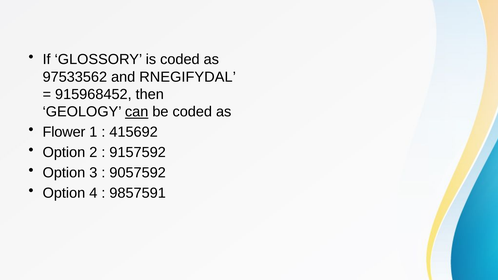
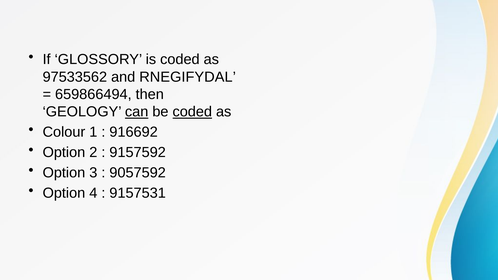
915968452: 915968452 -> 659866494 (93, 94)
coded underline: none -> present (192, 112)
Flower: Flower -> Colour (64, 132)
415692: 415692 -> 916692 (134, 132)
9857591: 9857591 -> 9157531 (138, 193)
